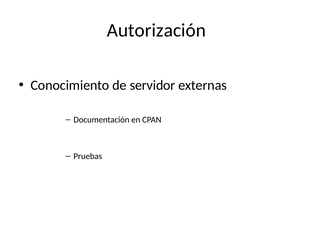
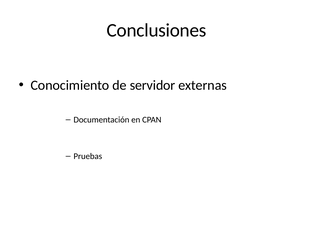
Autorización: Autorización -> Conclusiones (157, 30)
